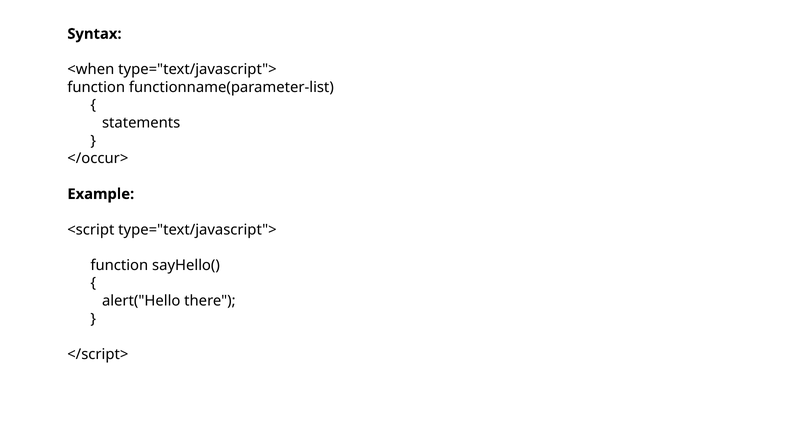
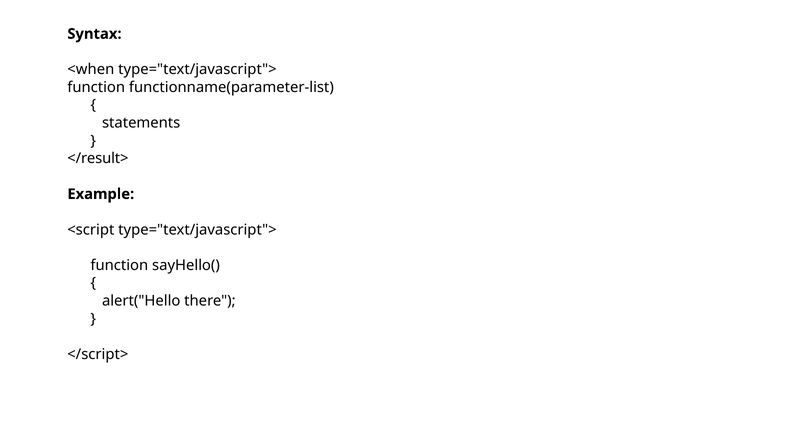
</occur>: </occur> -> </result> (98, 158)
